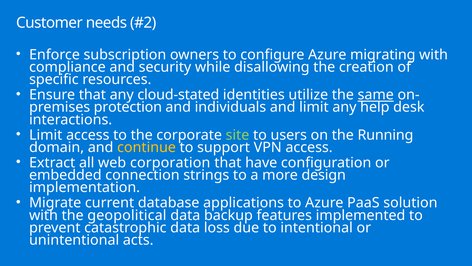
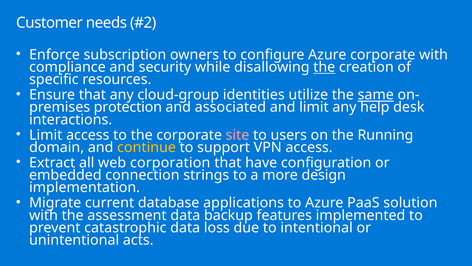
Azure migrating: migrating -> corporate (383, 55)
the underline: none -> present (324, 67)
cloud-stated: cloud-stated -> cloud-group (178, 95)
individuals: individuals -> associated (230, 107)
site colour: light green -> pink (238, 135)
geopolitical: geopolitical -> assessment (127, 215)
